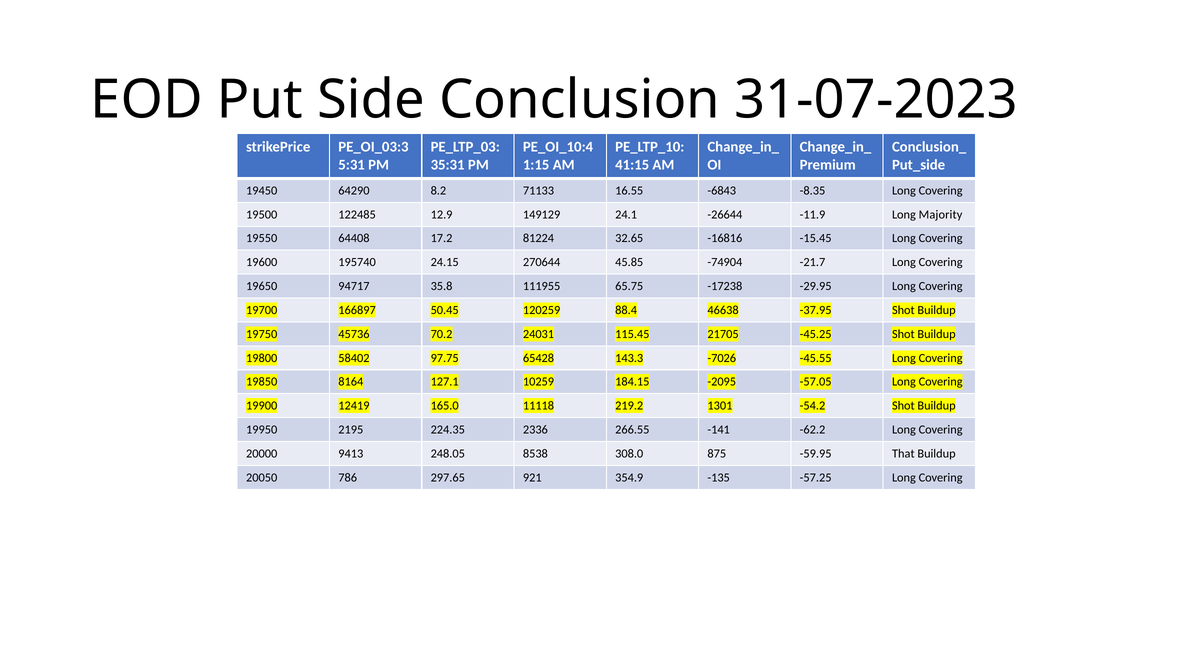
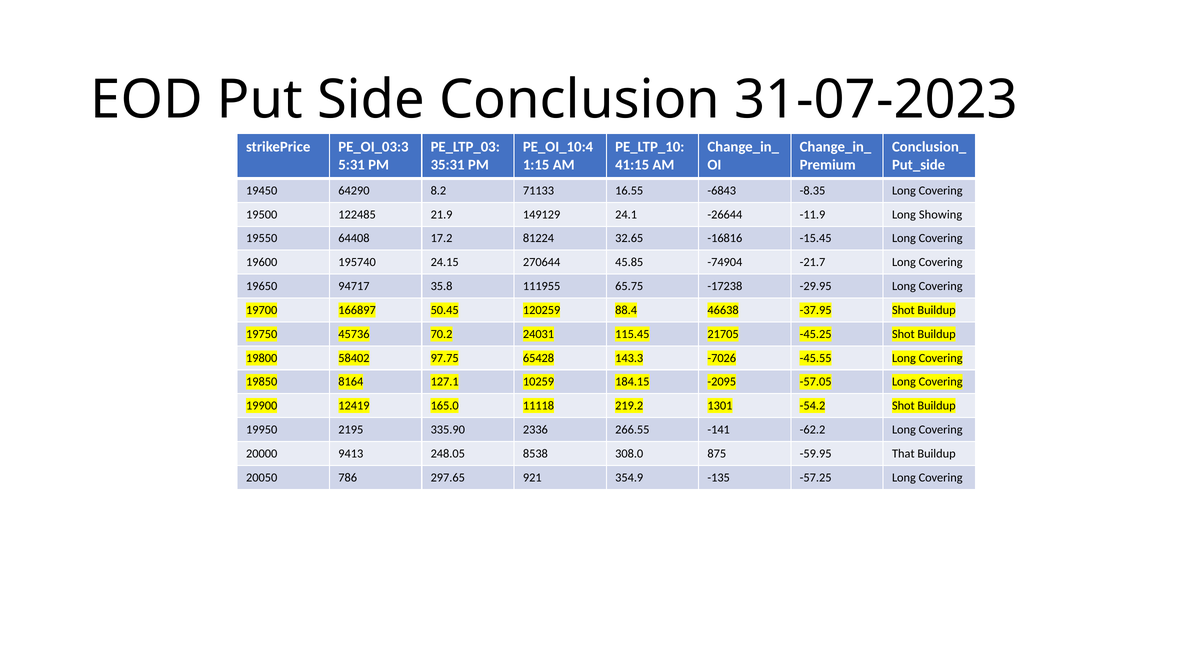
12.9: 12.9 -> 21.9 (442, 214)
Majority: Majority -> Showing (941, 214)
224.35: 224.35 -> 335.90 (448, 430)
